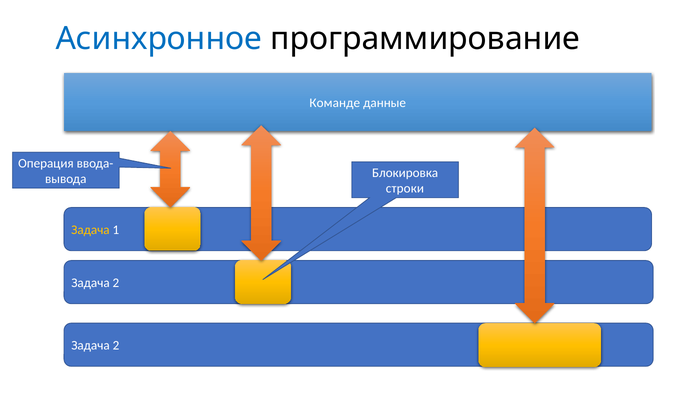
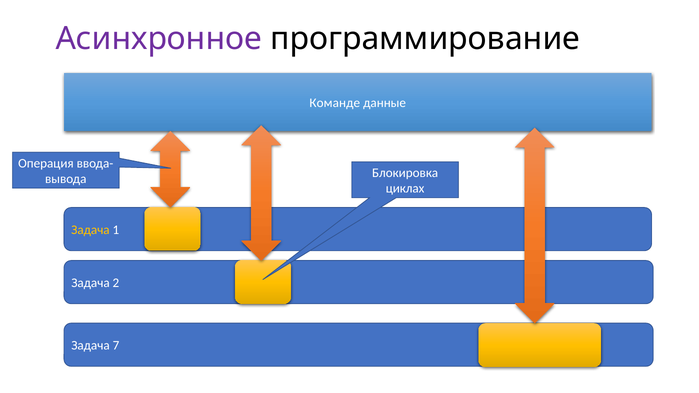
Асинхронное colour: blue -> purple (159, 38)
строки: строки -> циклах (405, 189)
2: 2 -> 7 (116, 346)
